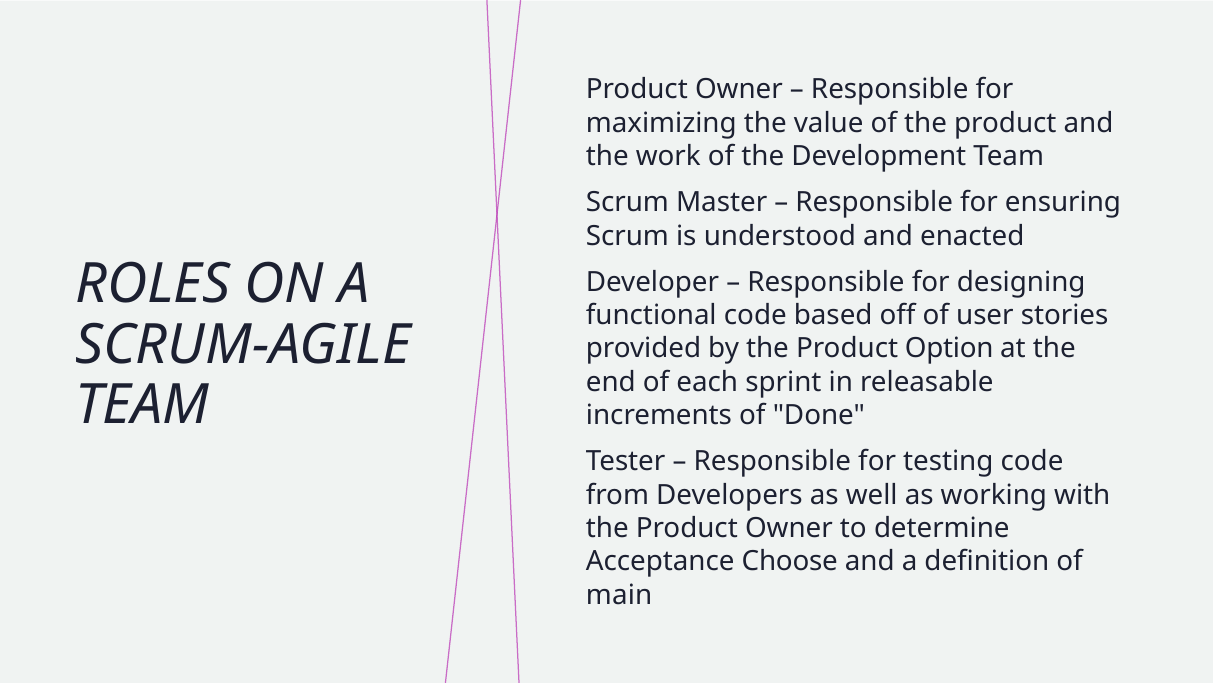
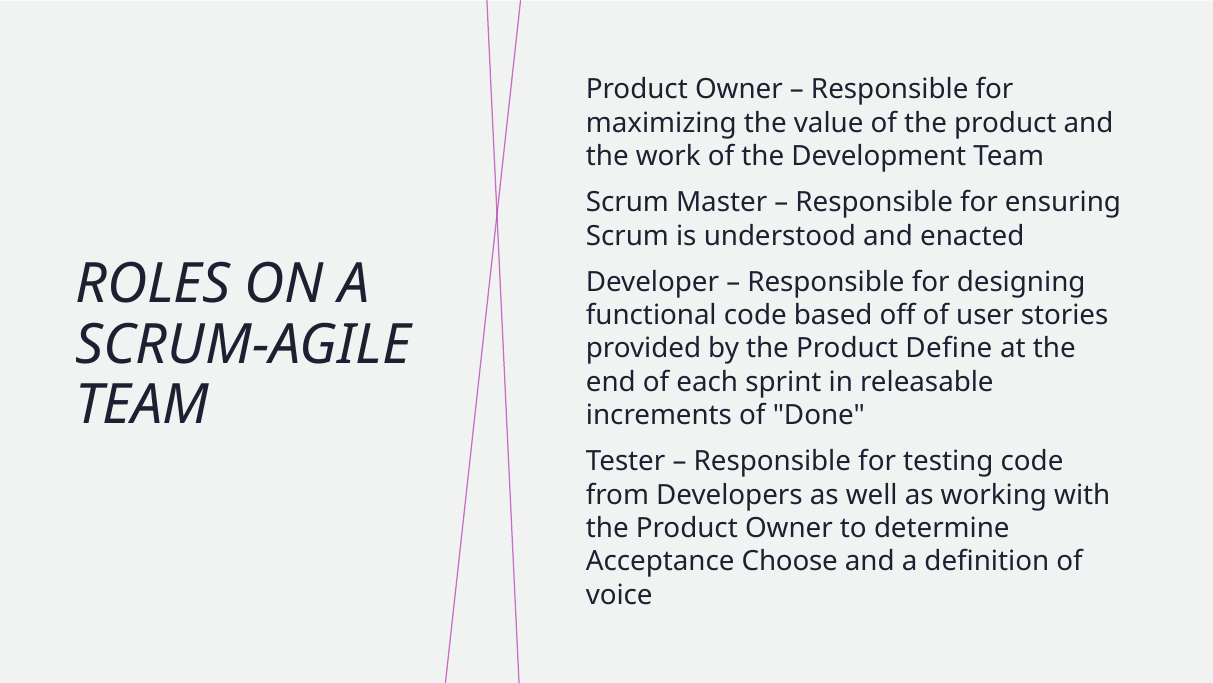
Option: Option -> Define (949, 348)
main: main -> voice (619, 594)
